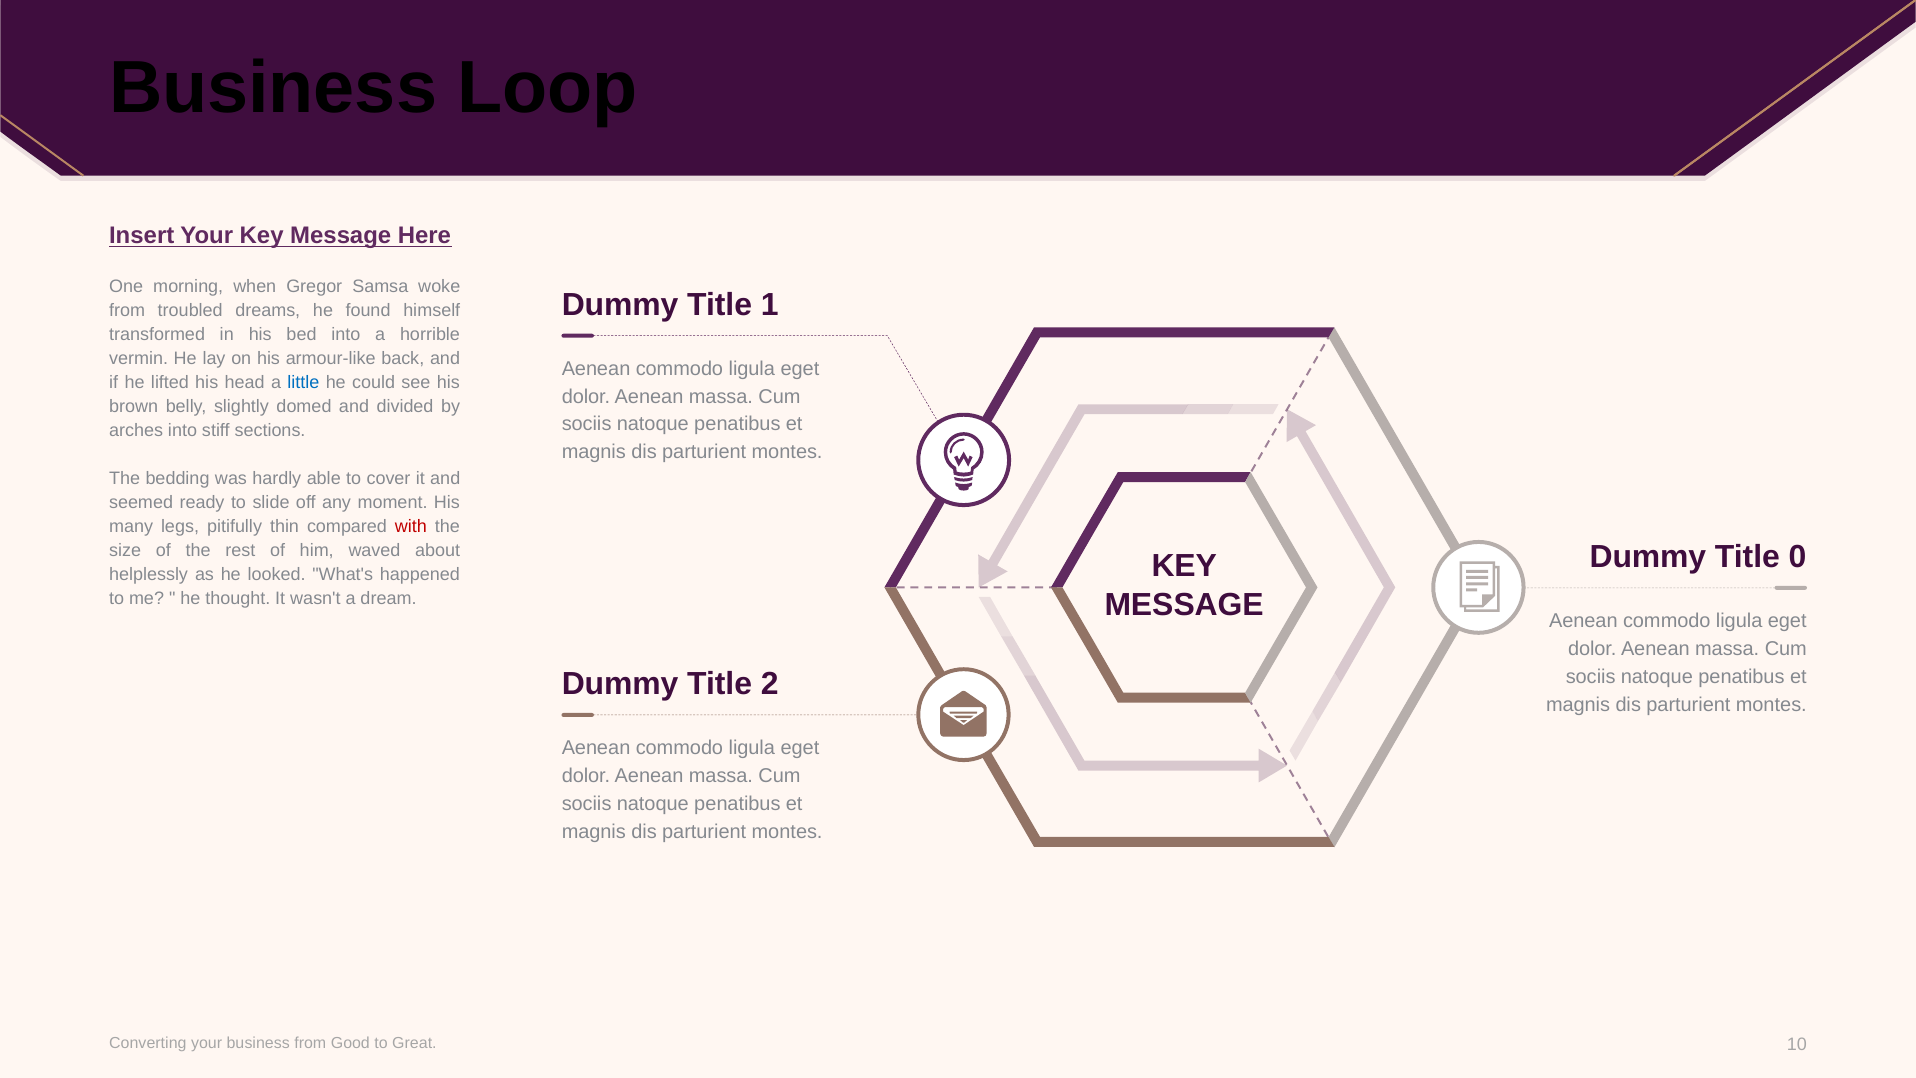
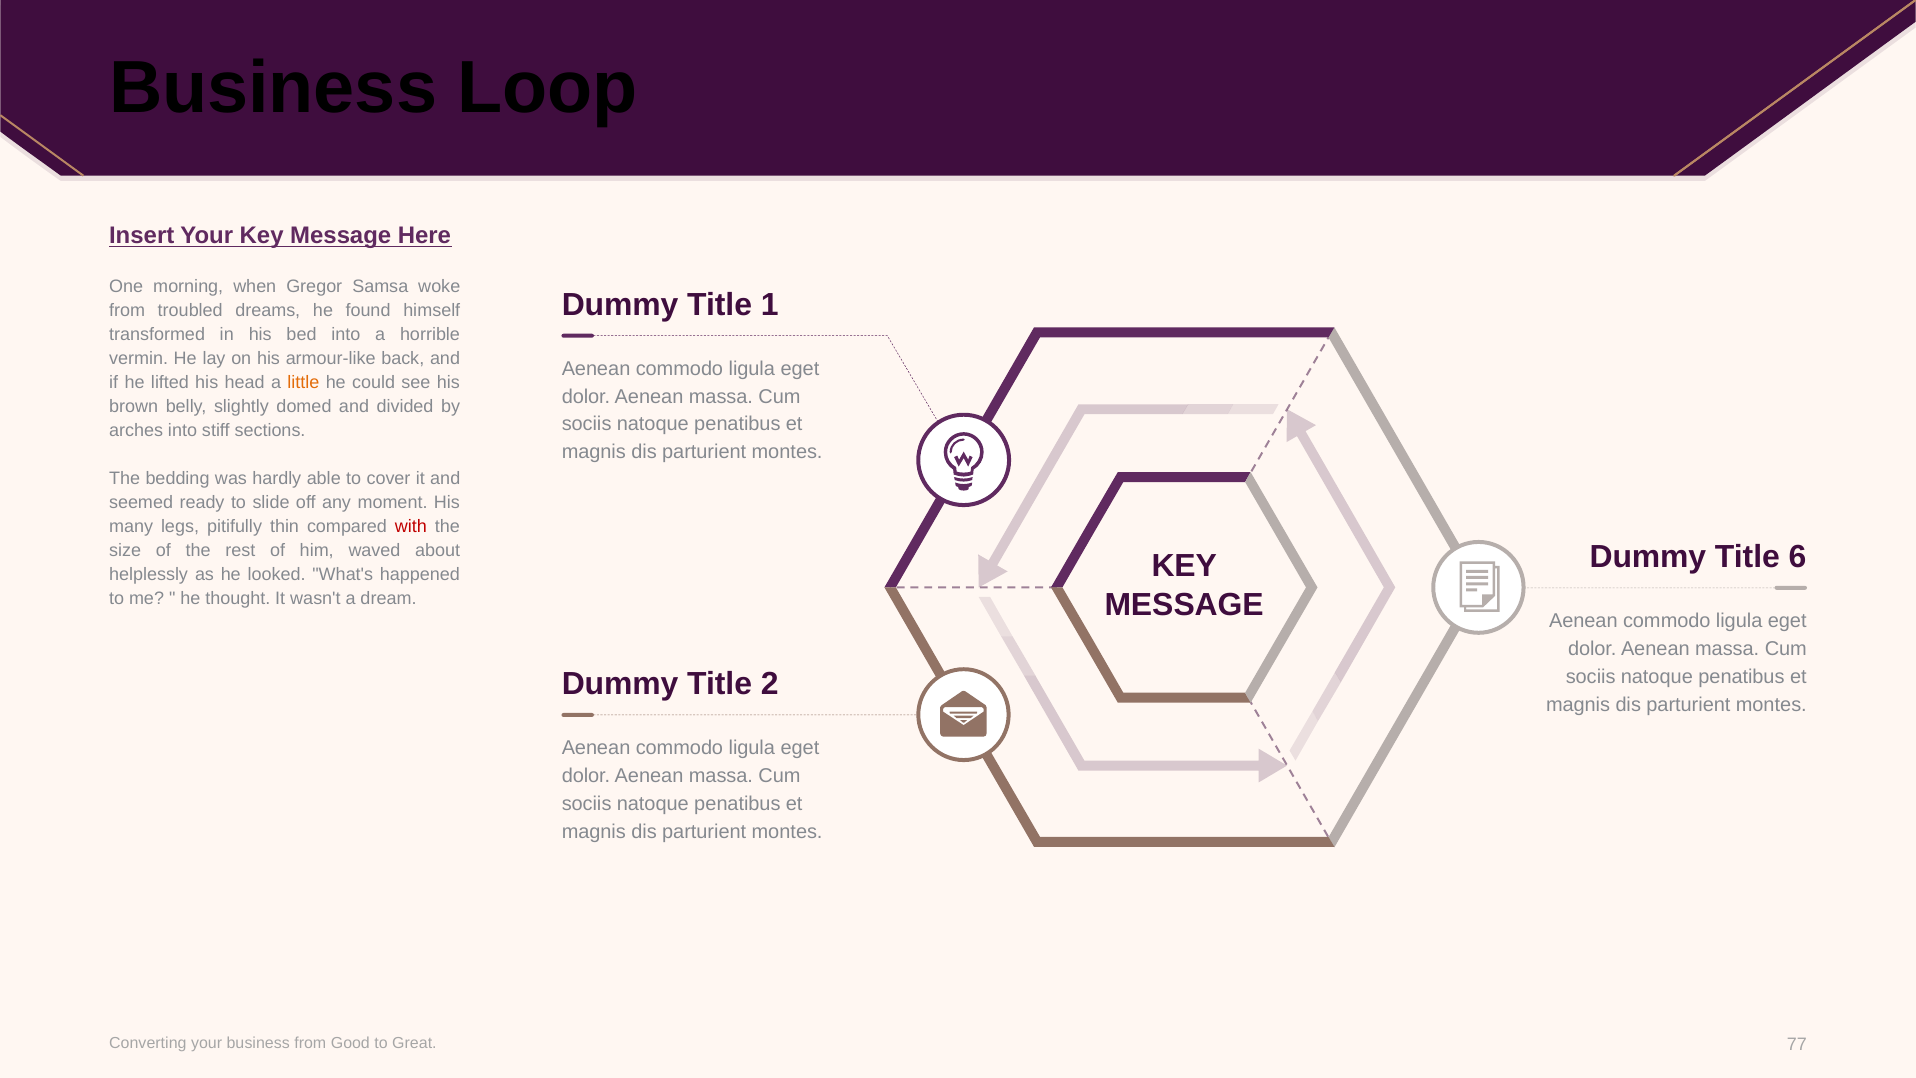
little colour: blue -> orange (303, 383)
0: 0 -> 6 (1798, 557)
10: 10 -> 77 (1797, 1044)
